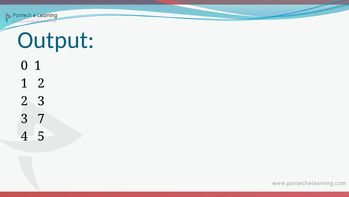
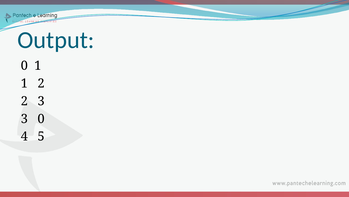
3 7: 7 -> 0 (41, 118)
